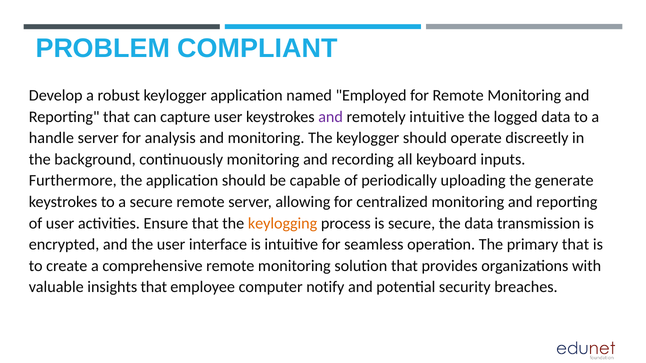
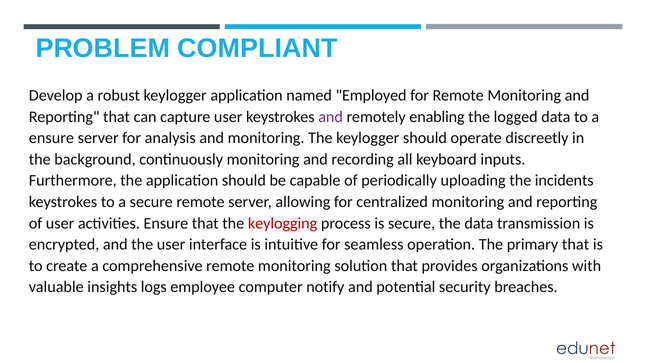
remotely intuitive: intuitive -> enabling (437, 117)
handle: handle -> ensure (51, 138)
generate: generate -> incidents (564, 181)
keylogging colour: orange -> red (283, 223)
insights that: that -> logs (154, 287)
